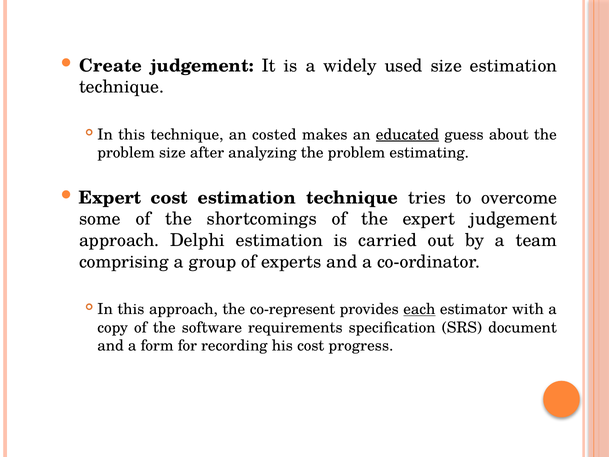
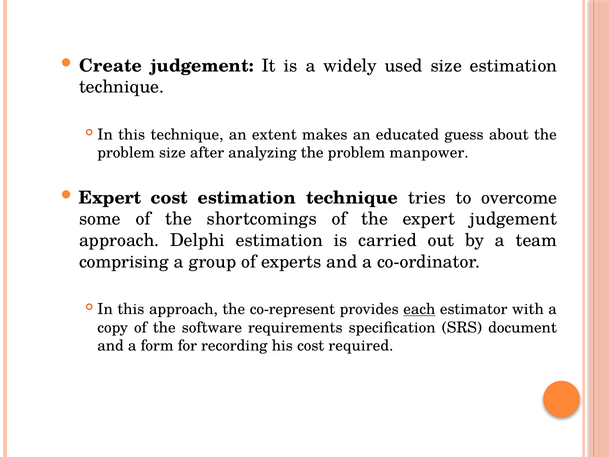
costed: costed -> extent (274, 134)
educated underline: present -> none (407, 134)
estimating: estimating -> manpower (429, 153)
progress: progress -> required (361, 346)
